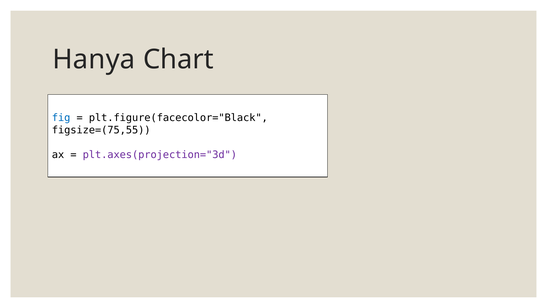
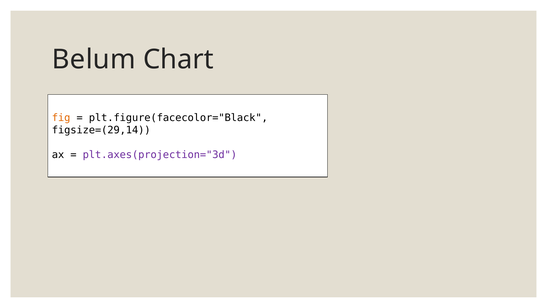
Hanya: Hanya -> Belum (94, 59)
fig colour: blue -> orange (61, 118)
figsize=(75,55: figsize=(75,55 -> figsize=(29,14 (101, 130)
